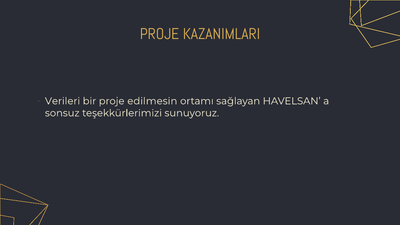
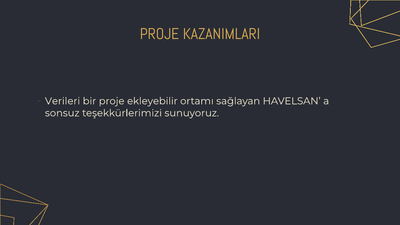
edilmesin: edilmesin -> ekleyebilir (152, 101)
